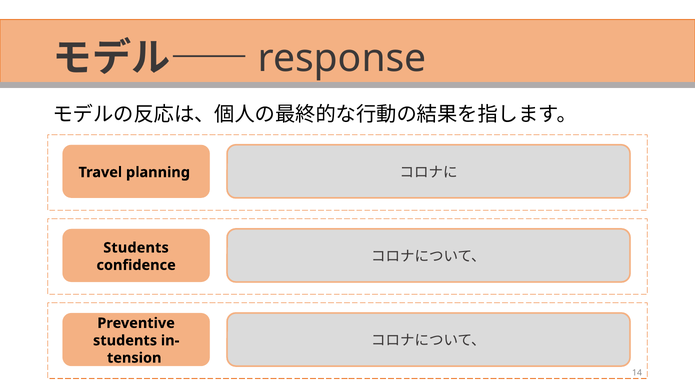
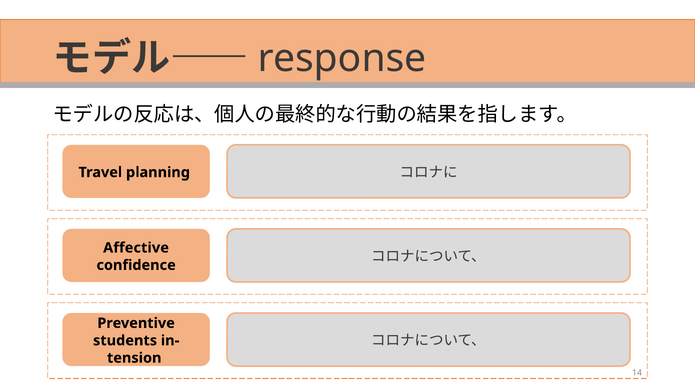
Students: Students -> Affective (136, 248)
